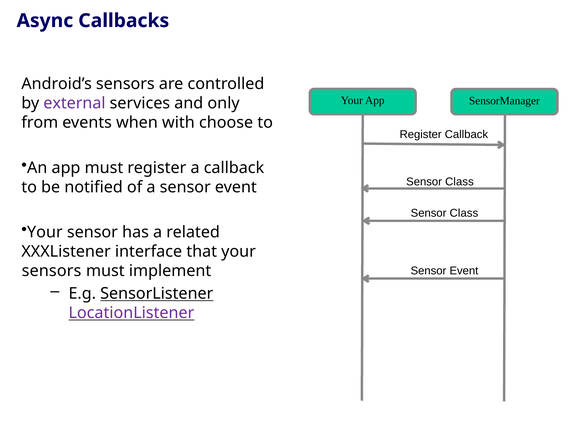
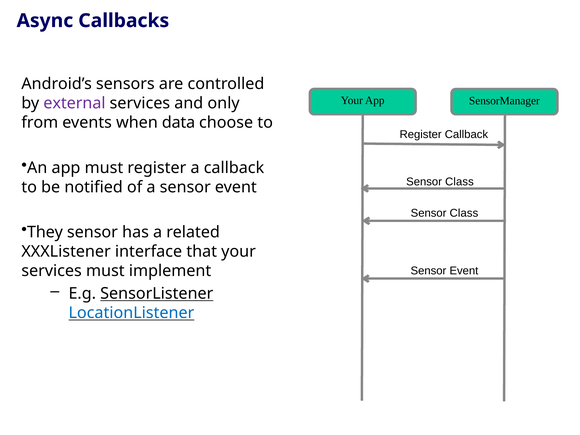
with: with -> data (179, 123)
Your: Your -> They (45, 232)
sensors: sensors -> services (52, 271)
LocationListener colour: purple -> blue (131, 313)
